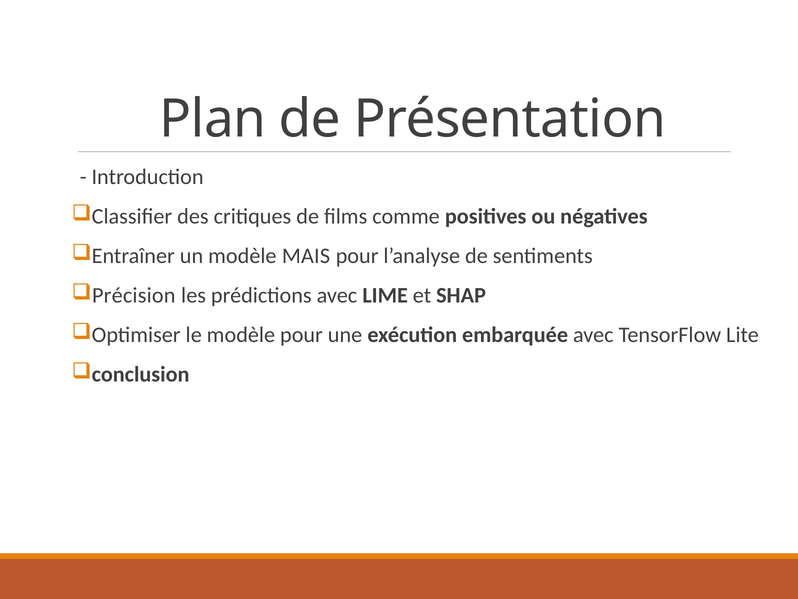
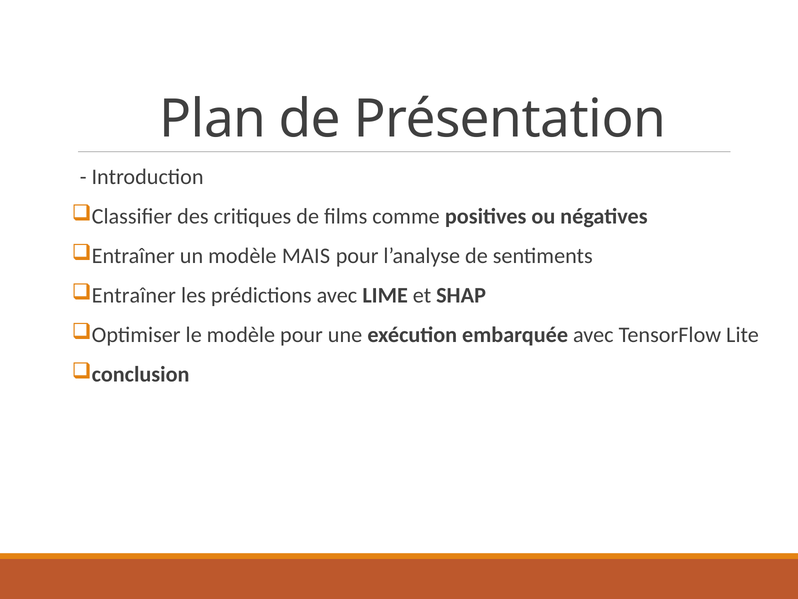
Précision: Précision -> Entraîner (134, 295)
